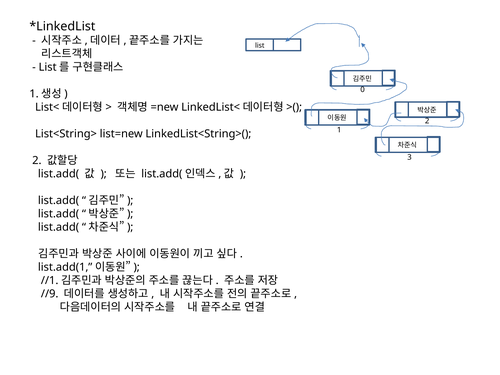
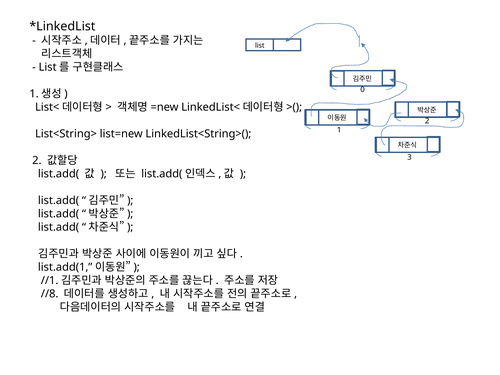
//9: //9 -> //8 (50, 294)
